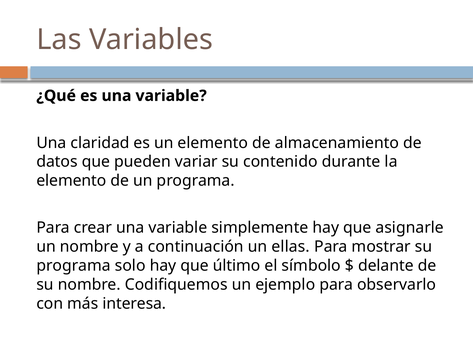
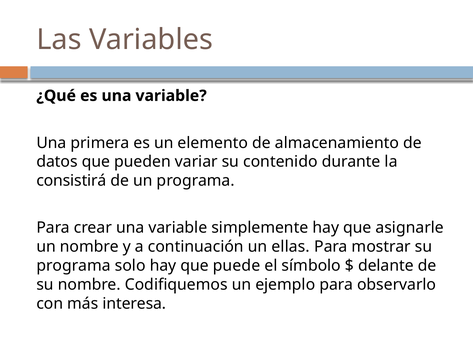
claridad: claridad -> primera (100, 143)
elemento: elemento -> consistirá (71, 181)
último: último -> puede (237, 265)
